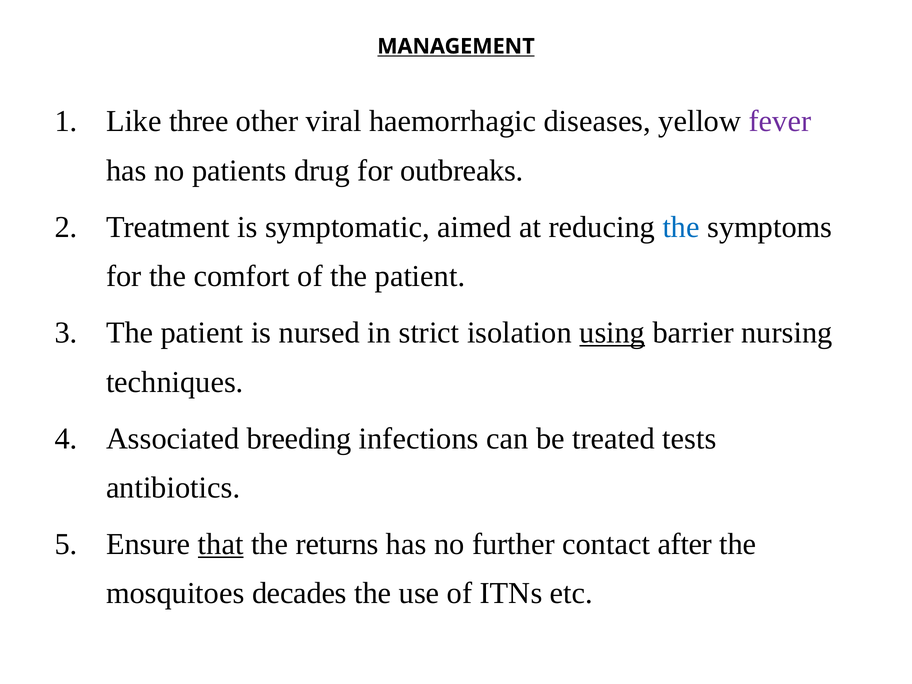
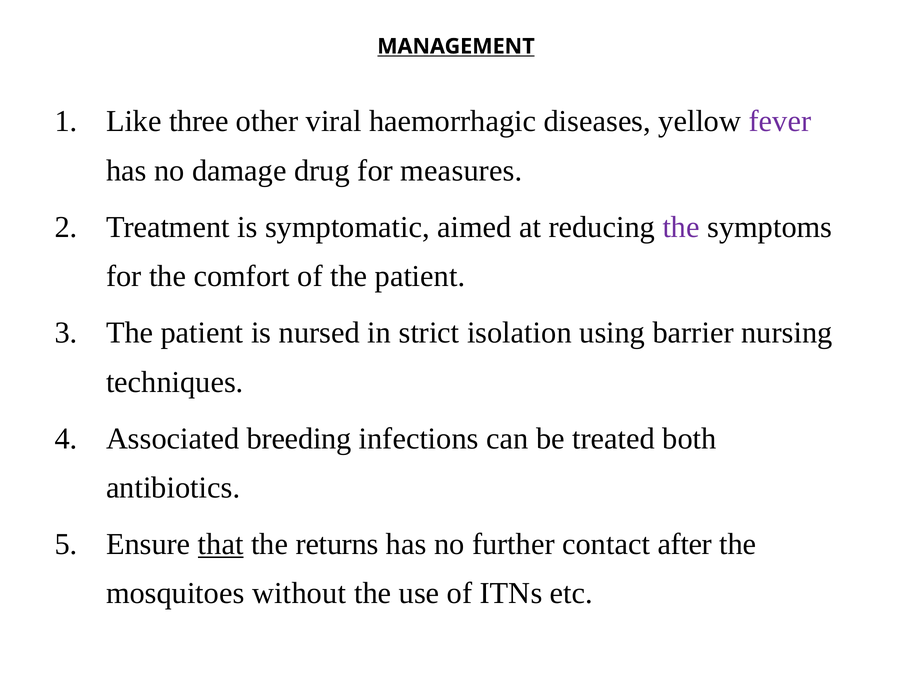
patients: patients -> damage (239, 170)
outbreaks: outbreaks -> measures (461, 170)
the colour: blue -> purple (681, 227)
using underline: present -> none (612, 333)
tests: tests -> both (689, 438)
decades: decades -> without (299, 593)
